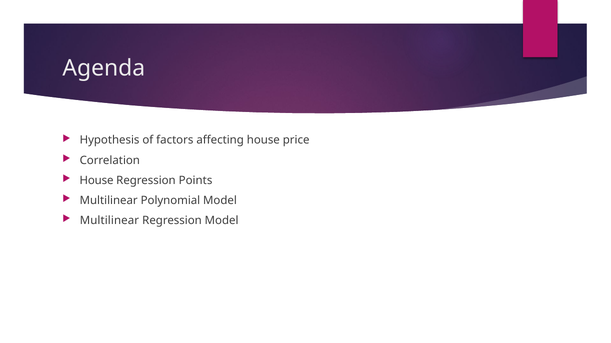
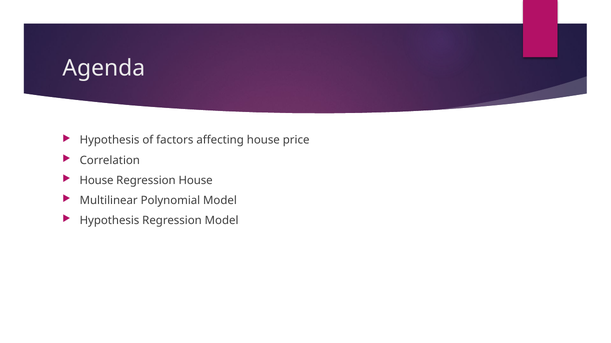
Regression Points: Points -> House (196, 181)
Multilinear: Multilinear -> Hypothesis (109, 221)
